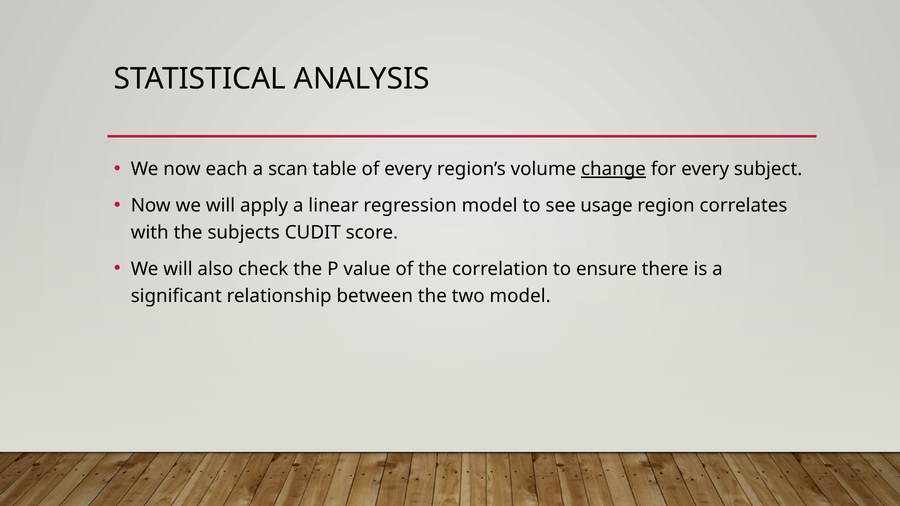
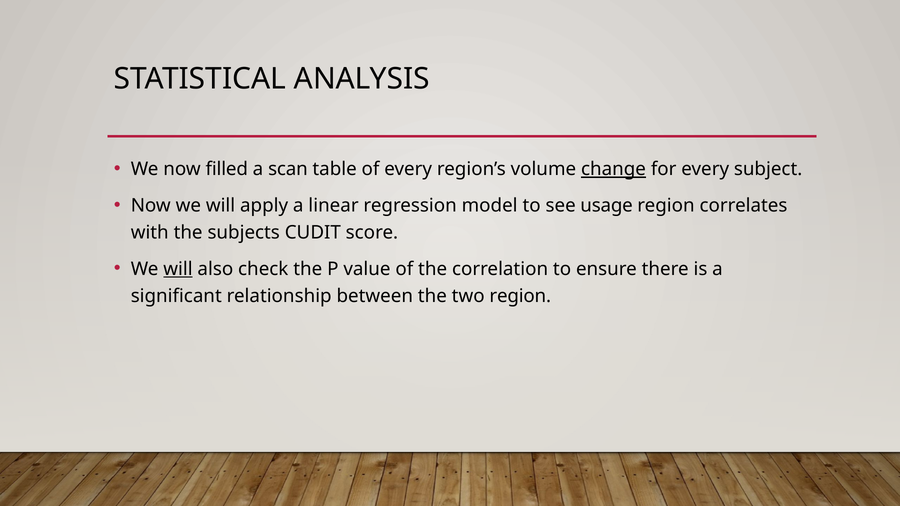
each: each -> filled (227, 169)
will underline: none -> present (178, 269)
two model: model -> region (520, 296)
